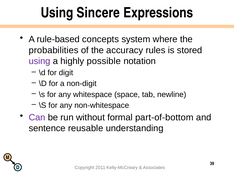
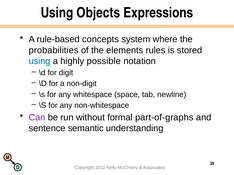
Sincere: Sincere -> Objects (98, 13)
accuracy: accuracy -> elements (125, 50)
using colour: purple -> blue (40, 61)
part-of-bottom: part-of-bottom -> part-of-graphs (164, 118)
reusable: reusable -> semantic (86, 129)
